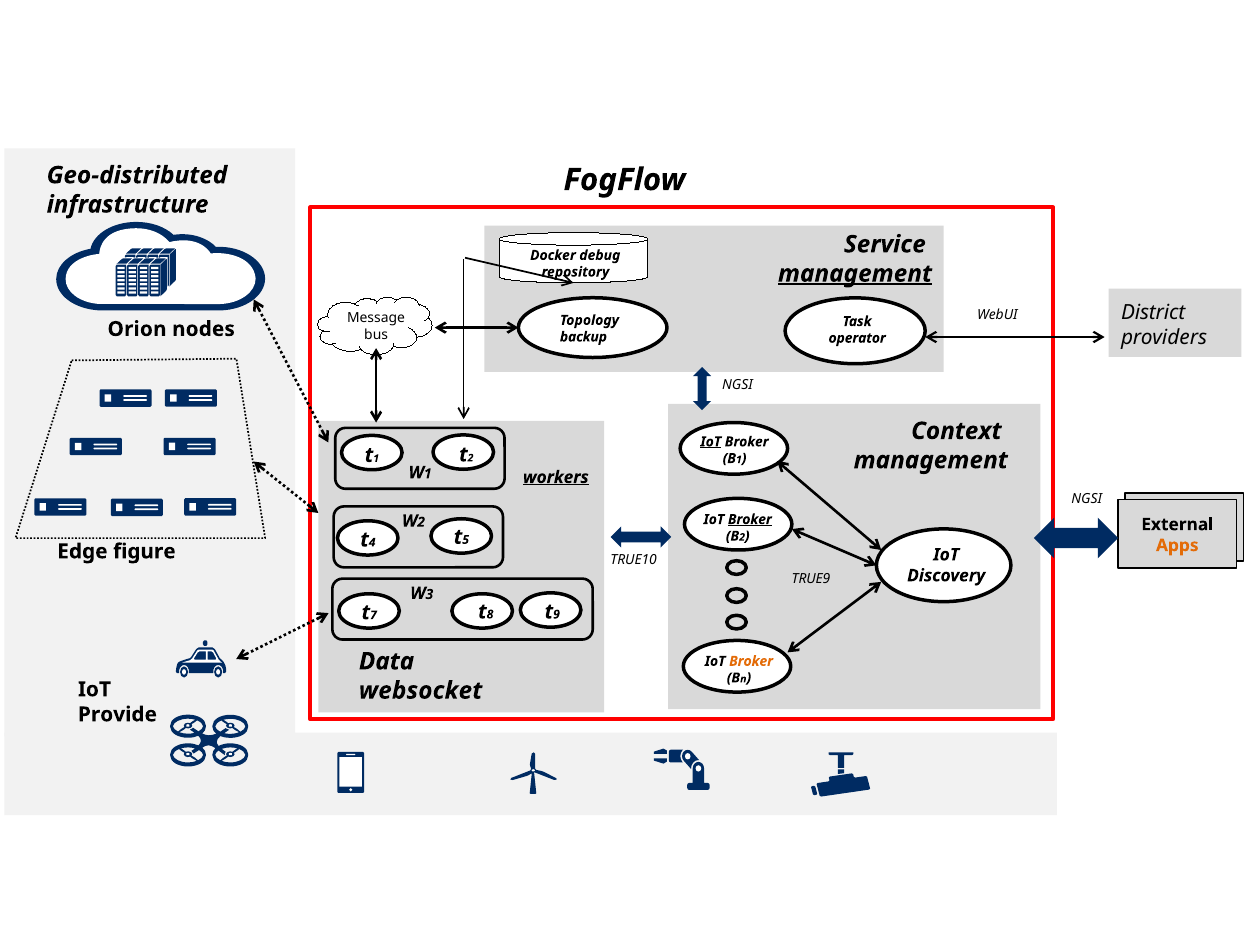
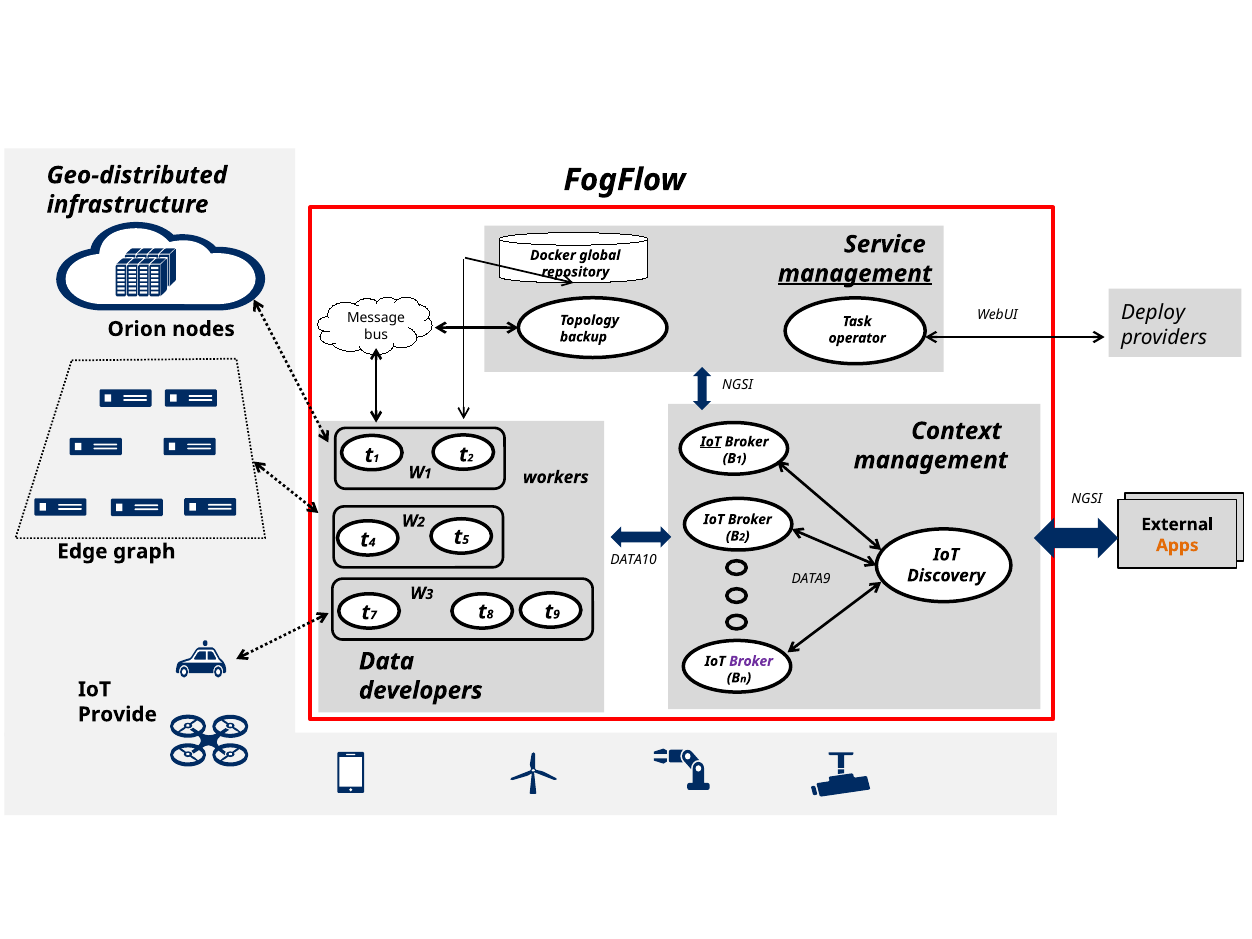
debug: debug -> global (600, 255)
District: District -> Deploy (1153, 313)
workers underline: present -> none (556, 477)
Broker underline: present -> none (750, 519)
figure: figure -> graph (144, 551)
TRUE10: TRUE10 -> DATA10 (634, 560)
TRUE9: TRUE9 -> DATA9 (811, 579)
Broker colour: orange -> purple (751, 661)
websocket: websocket -> developers (421, 691)
